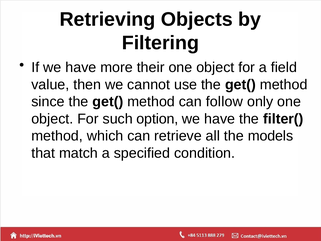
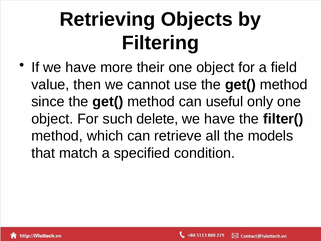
follow: follow -> useful (225, 102)
option: option -> delete (157, 119)
